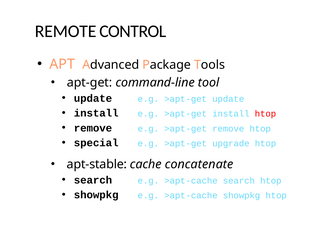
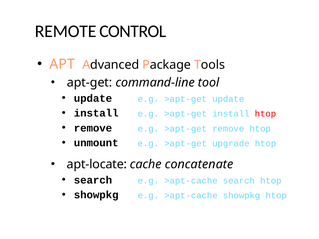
special: special -> unmount (96, 143)
apt-stable: apt-stable -> apt-locate (97, 164)
